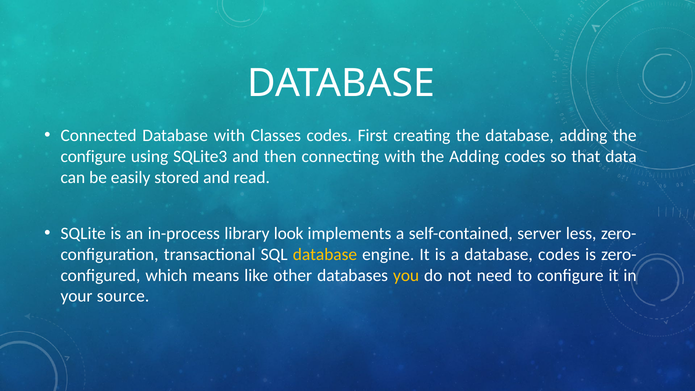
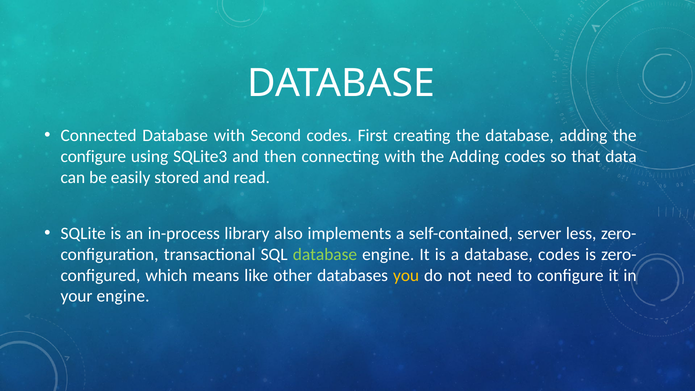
Classes: Classes -> Second (276, 136)
look: look -> also (289, 234)
database colour: yellow -> light green (325, 254)
your source: source -> engine (123, 296)
